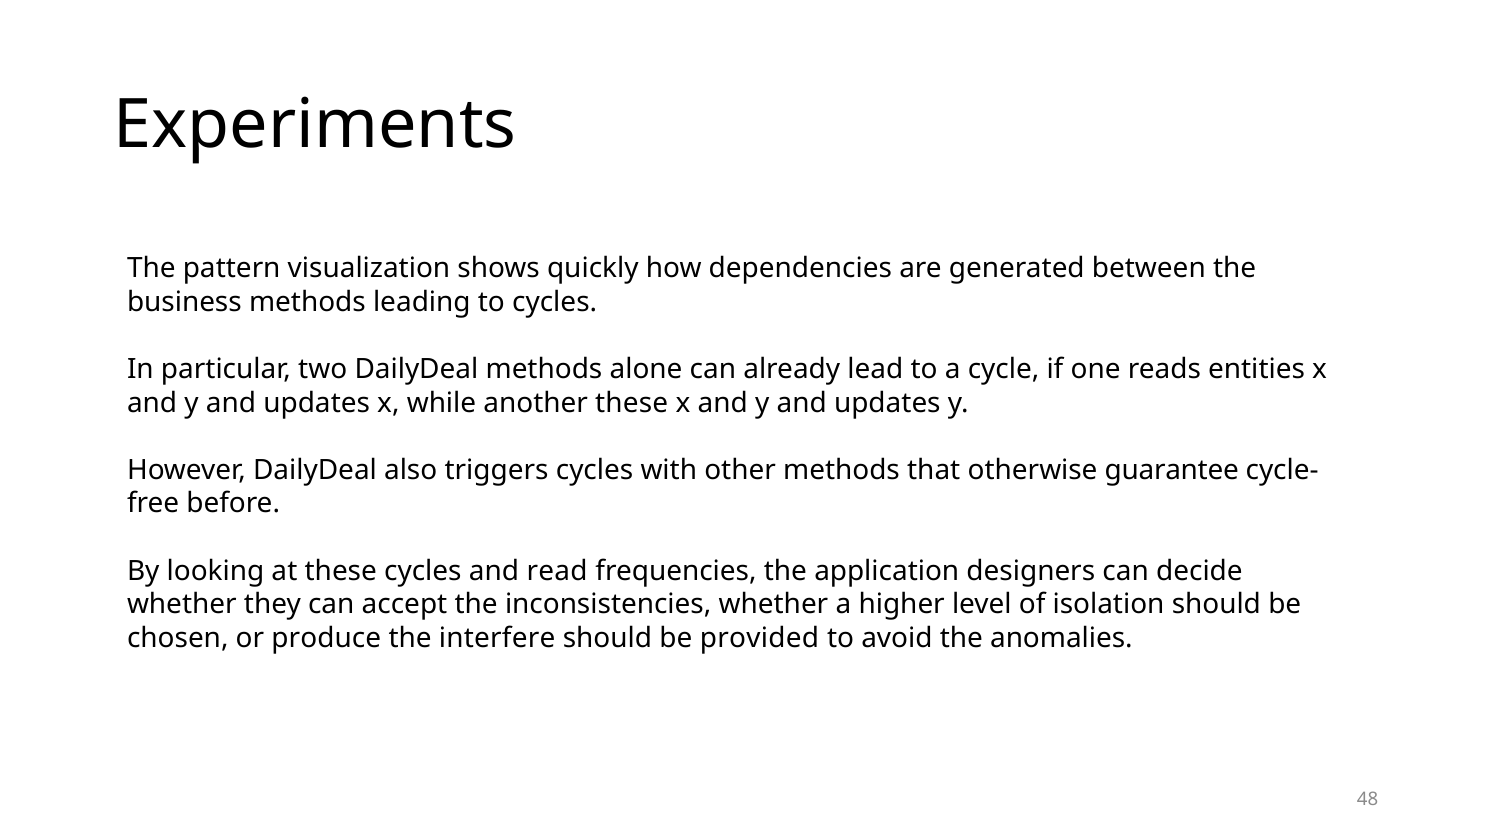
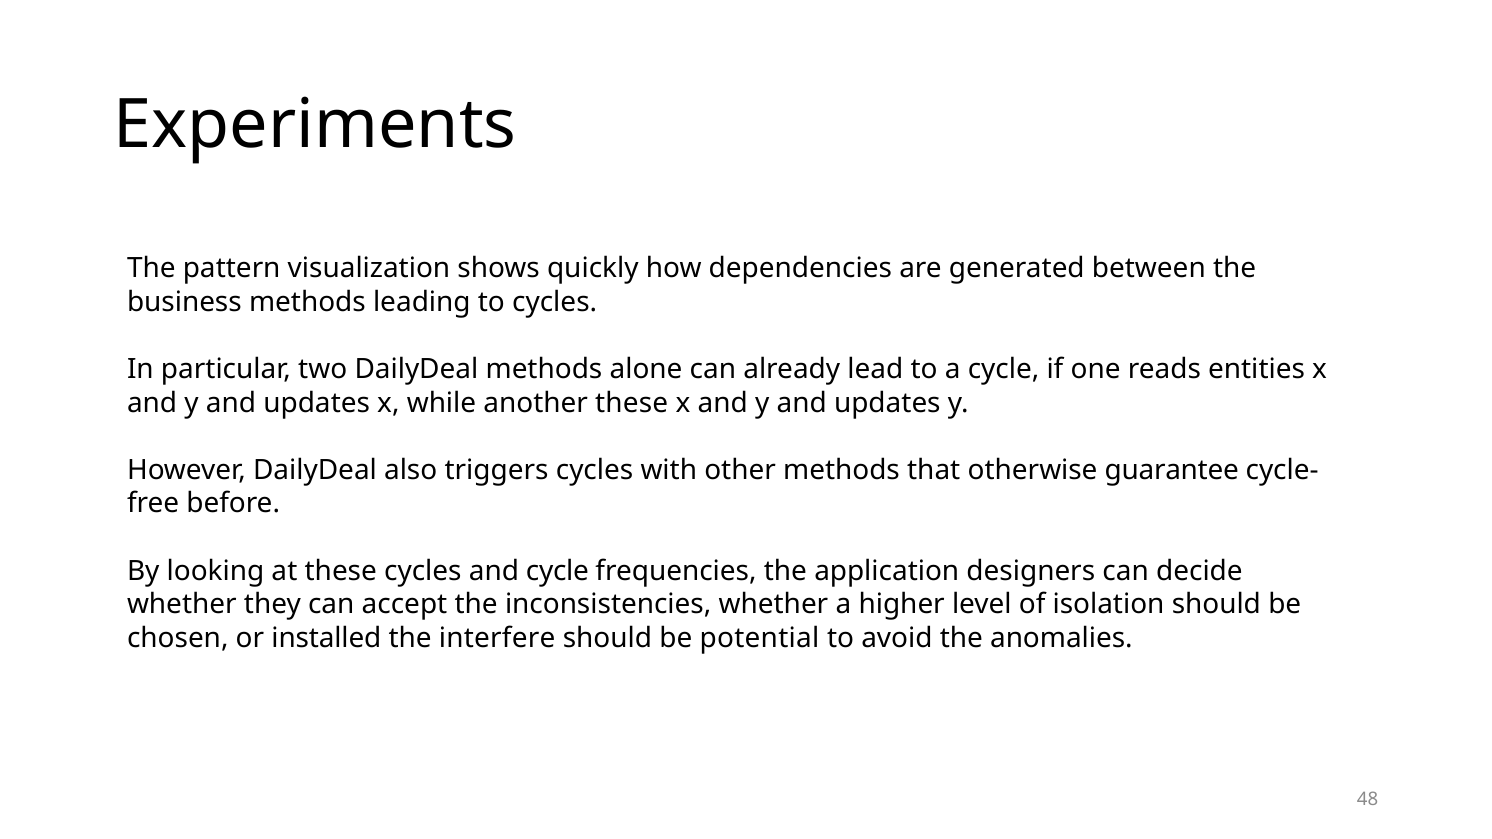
and read: read -> cycle (557, 571)
produce: produce -> installed (326, 638)
provided: provided -> potential (759, 638)
